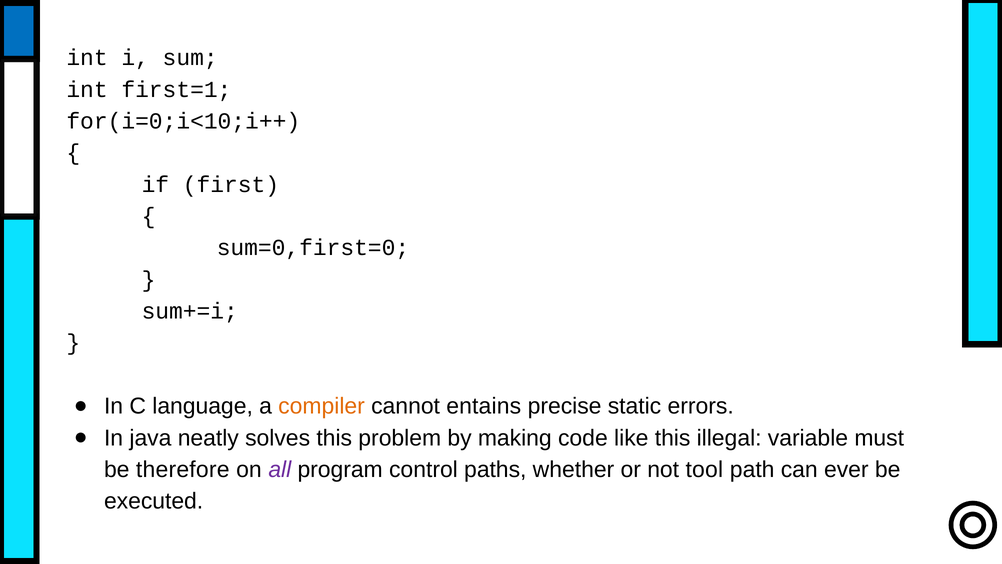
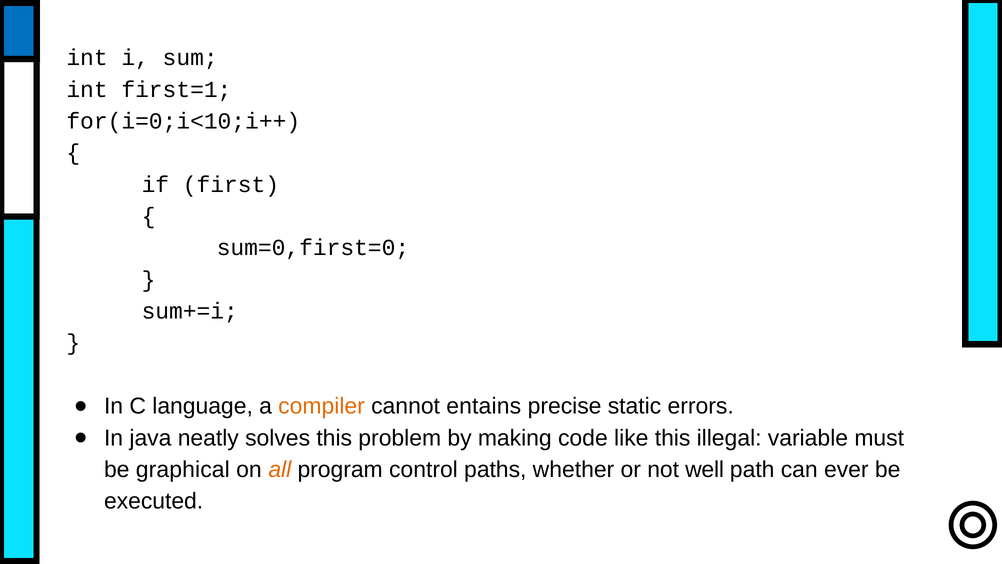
therefore: therefore -> graphical (183, 469)
all colour: purple -> orange (280, 469)
tool: tool -> well (705, 469)
